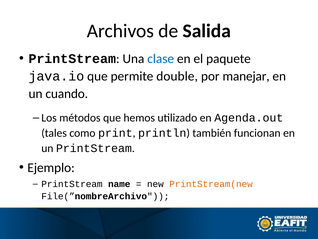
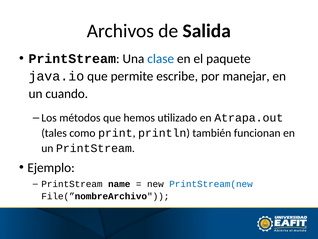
double: double -> escribe (177, 76)
Agenda.out: Agenda.out -> Atrapa.out (249, 118)
PrintStream(new colour: orange -> blue (211, 184)
